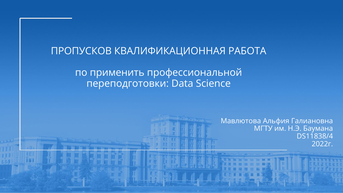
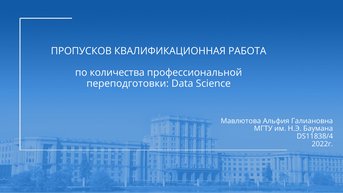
применить: применить -> количества (117, 73)
